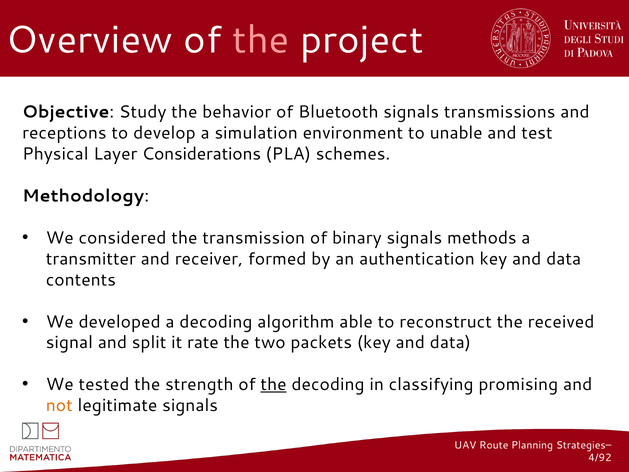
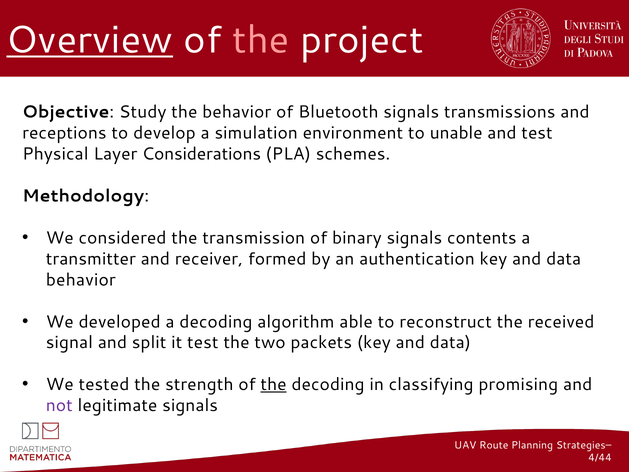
Overview underline: none -> present (90, 40)
methods: methods -> contents (482, 238)
contents: contents -> behavior (81, 280)
it rate: rate -> test (203, 343)
not colour: orange -> purple (59, 405)
4/92: 4/92 -> 4/44 (600, 457)
